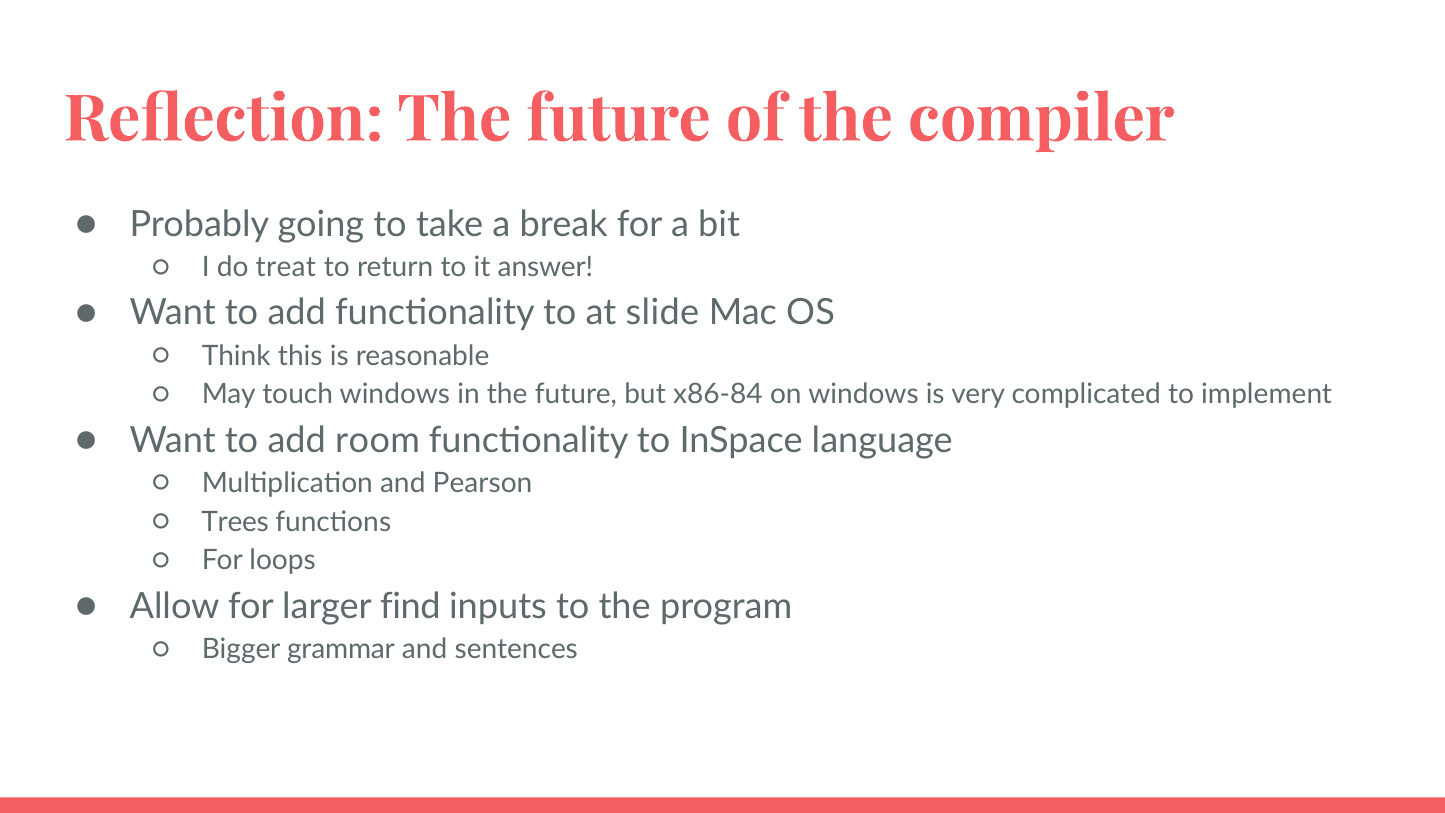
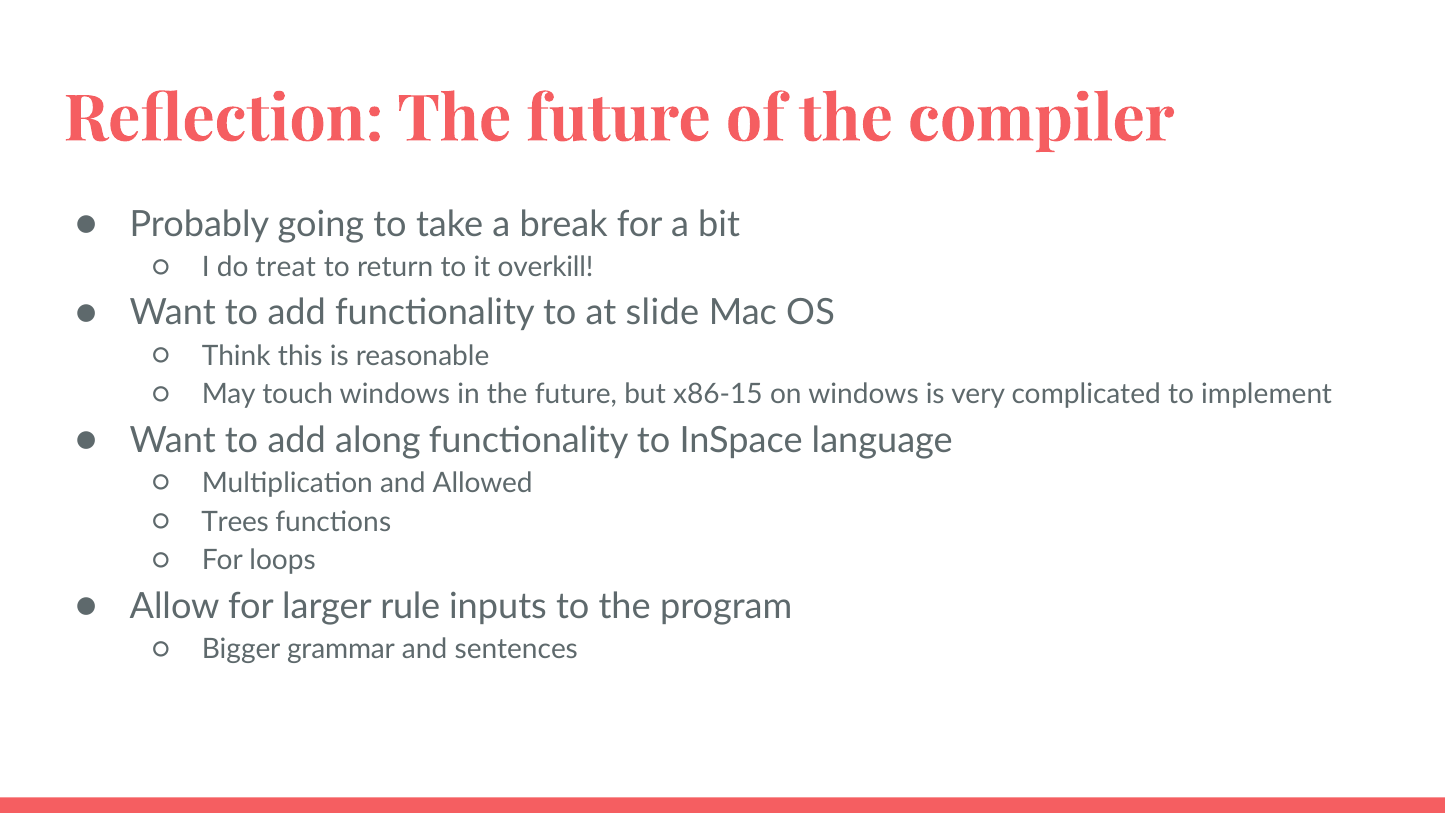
answer: answer -> overkill (546, 267)
x86-84: x86-84 -> x86-15 (718, 394)
room: room -> along (378, 440)
Pearson: Pearson -> Allowed (483, 483)
find: find -> rule (410, 606)
